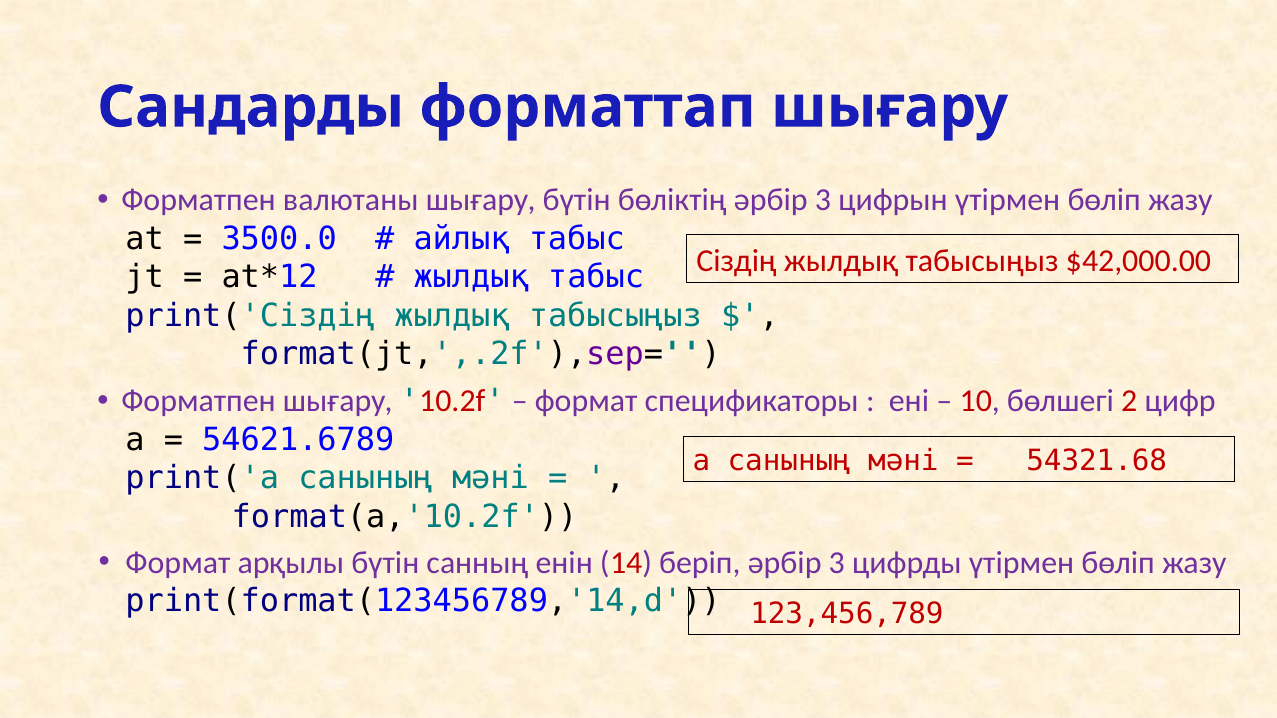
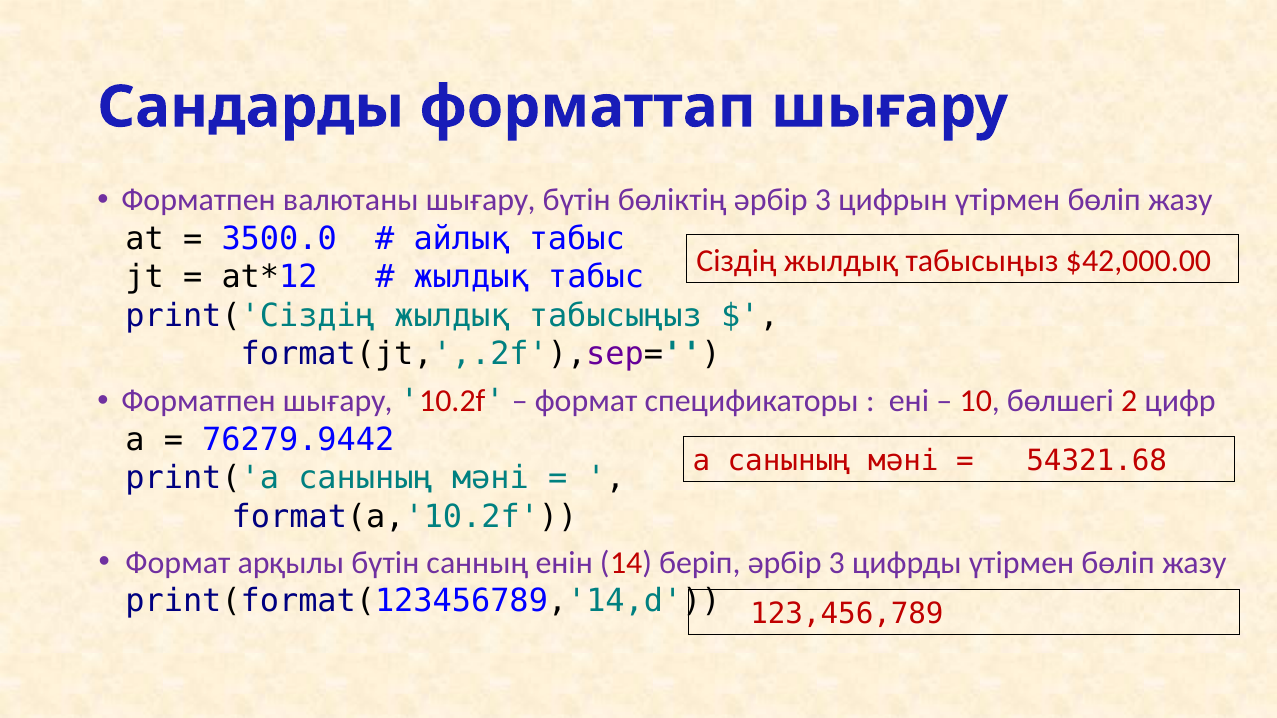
54621.6789: 54621.6789 -> 76279.9442 (298, 440)
